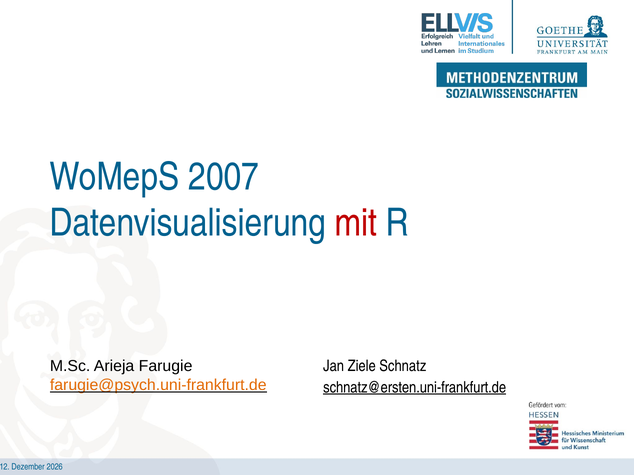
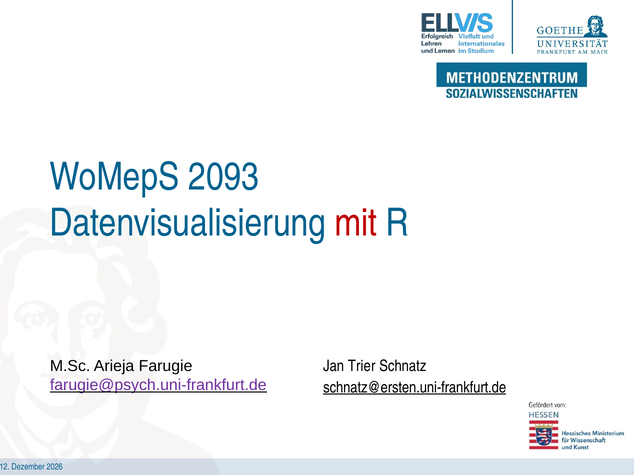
2007: 2007 -> 2093 (224, 177)
Ziele: Ziele -> Trier (362, 366)
farugie@psych.uni-frankfurt.de colour: orange -> purple (158, 385)
